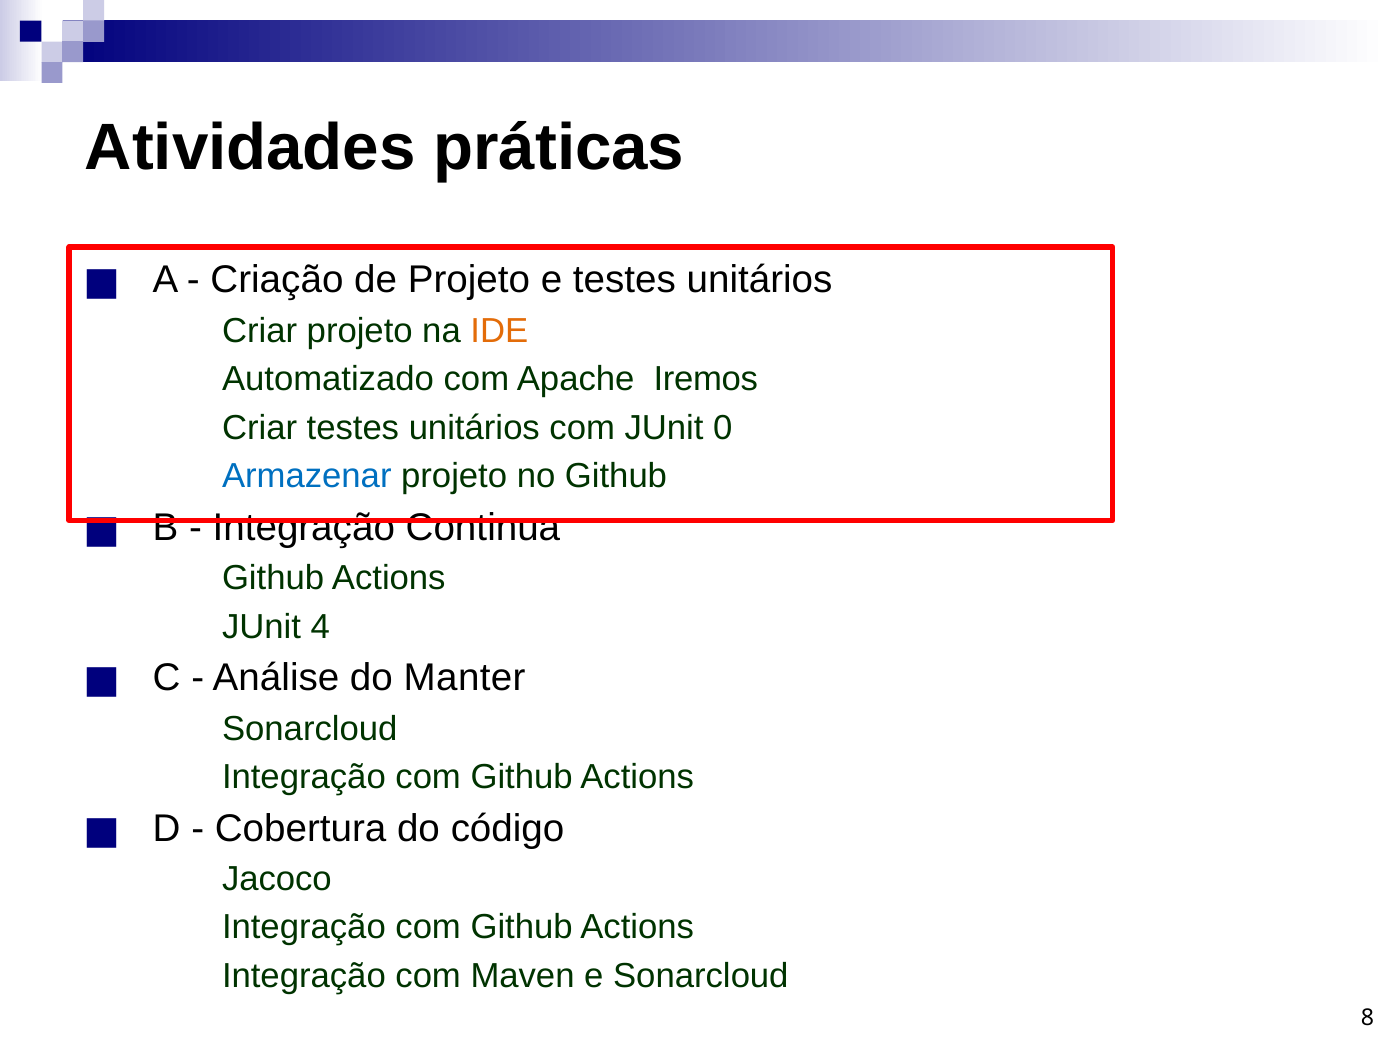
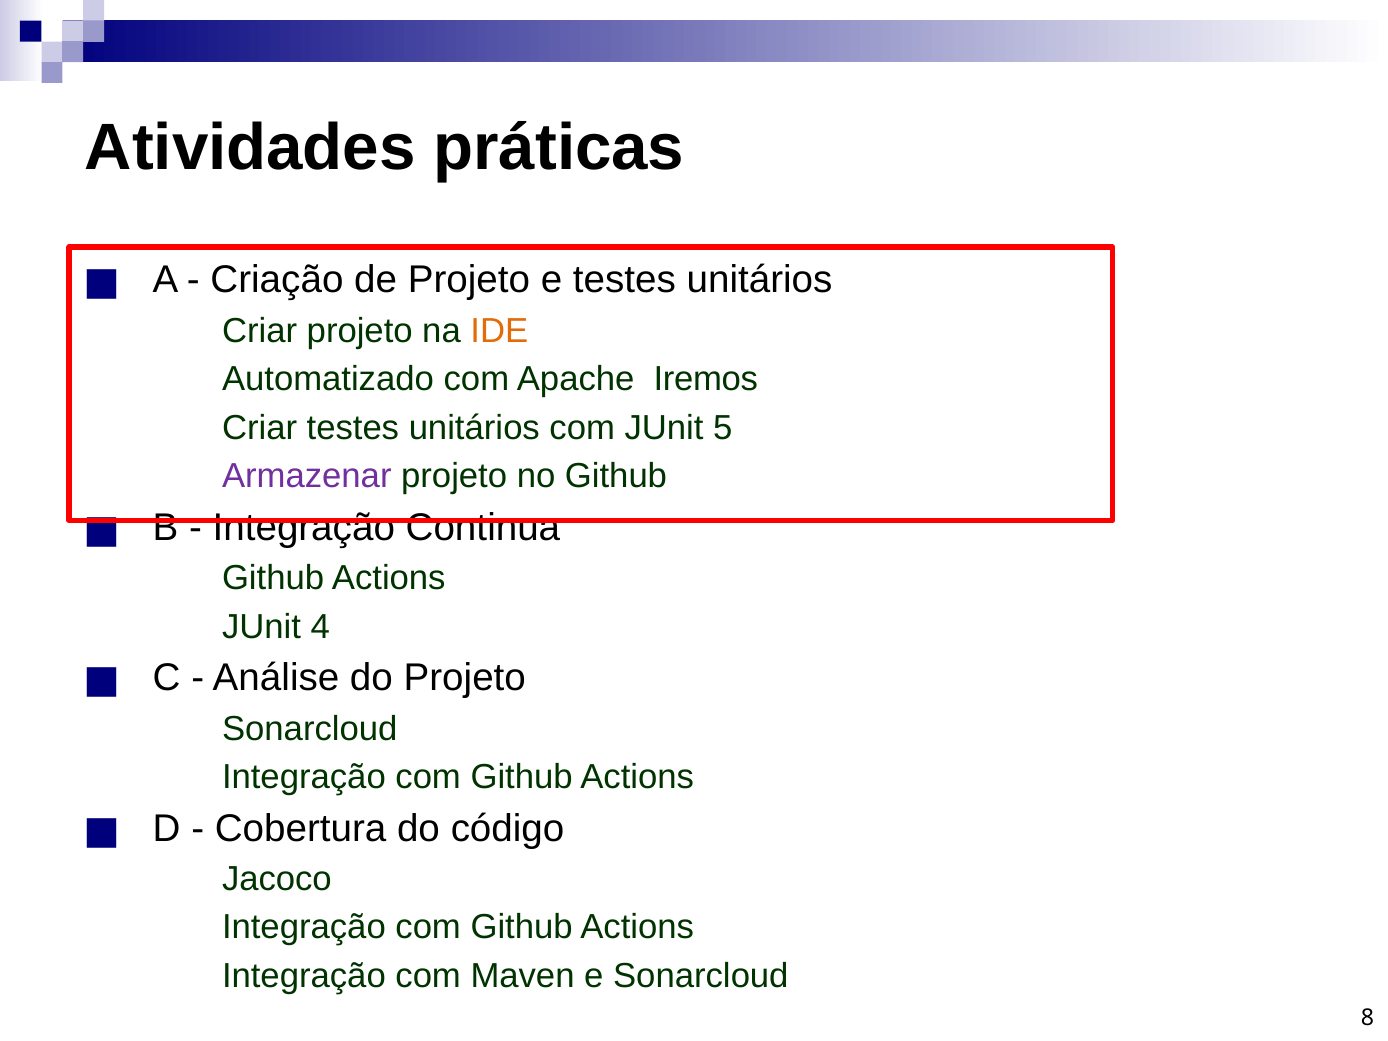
0: 0 -> 5 (723, 428)
Armazenar colour: blue -> purple (307, 476)
do Manter: Manter -> Projeto (465, 678)
